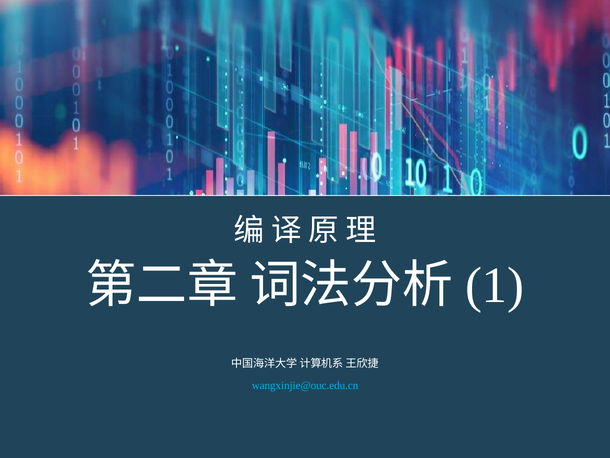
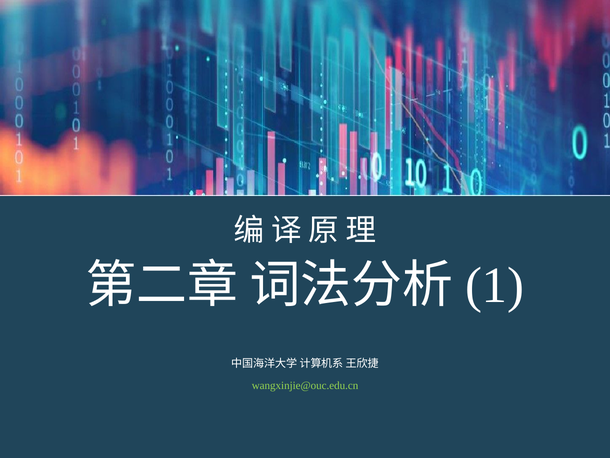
wangxinjie@ouc.edu.cn colour: light blue -> light green (305, 385)
